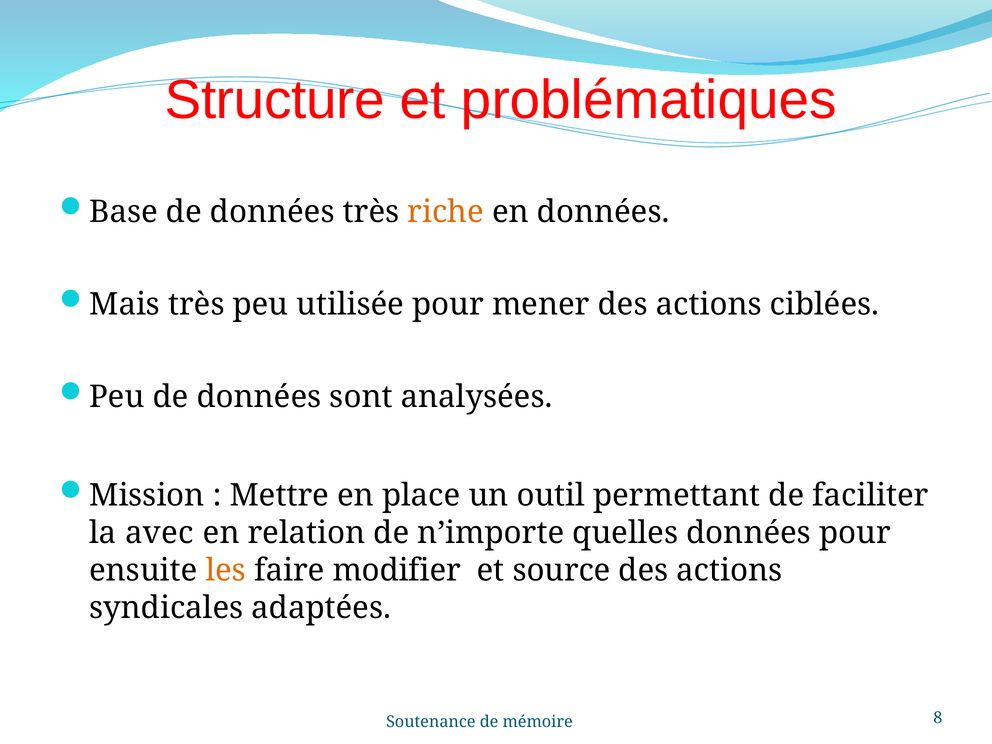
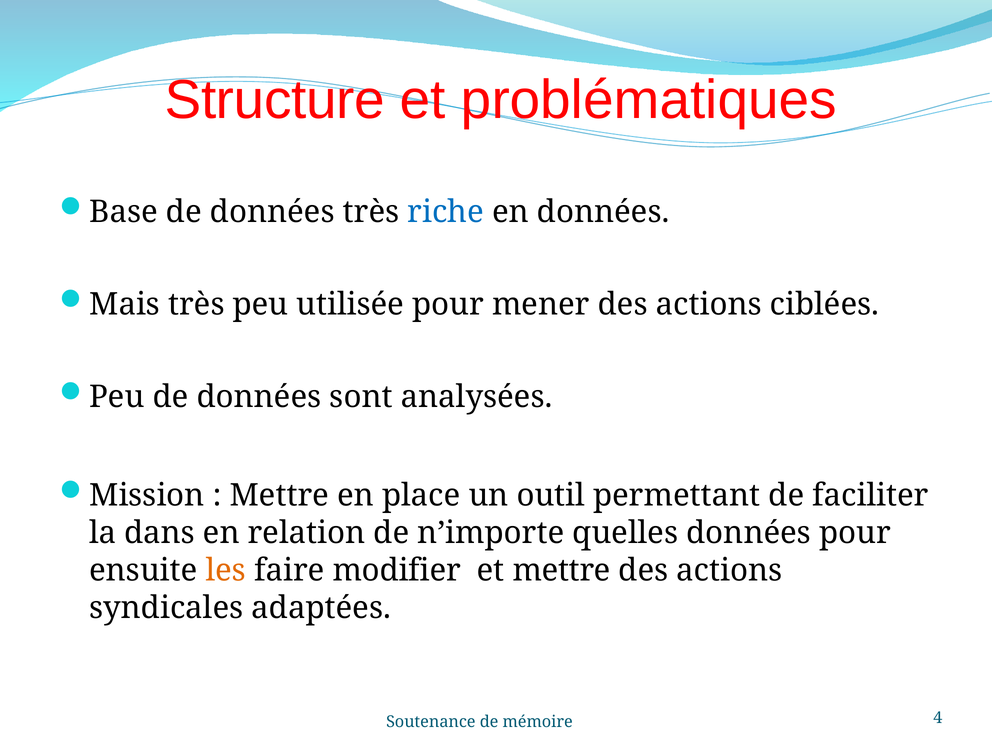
riche colour: orange -> blue (446, 212)
avec: avec -> dans (160, 533)
et source: source -> mettre (562, 570)
8: 8 -> 4 (938, 718)
